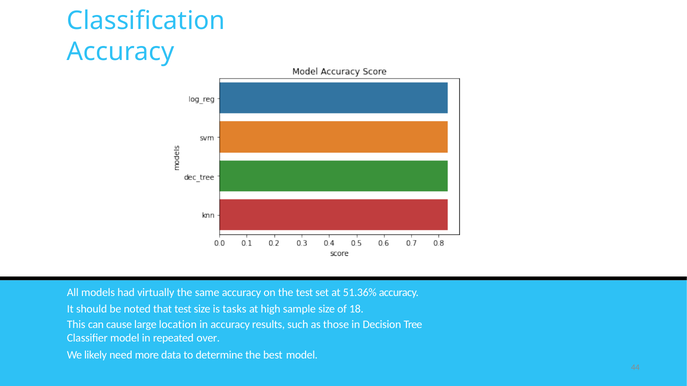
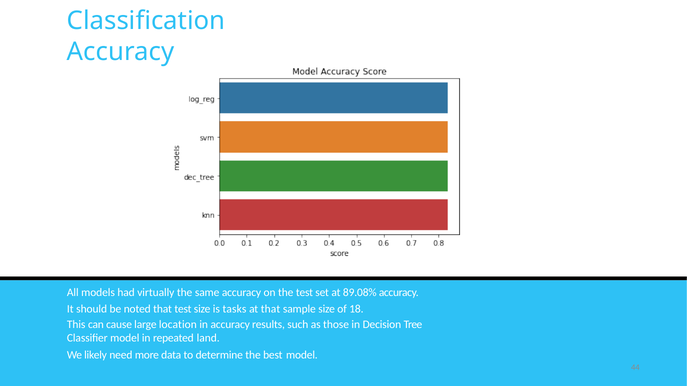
51.36%: 51.36% -> 89.08% (360, 293)
at high: high -> that (270, 309)
over: over -> land (208, 339)
